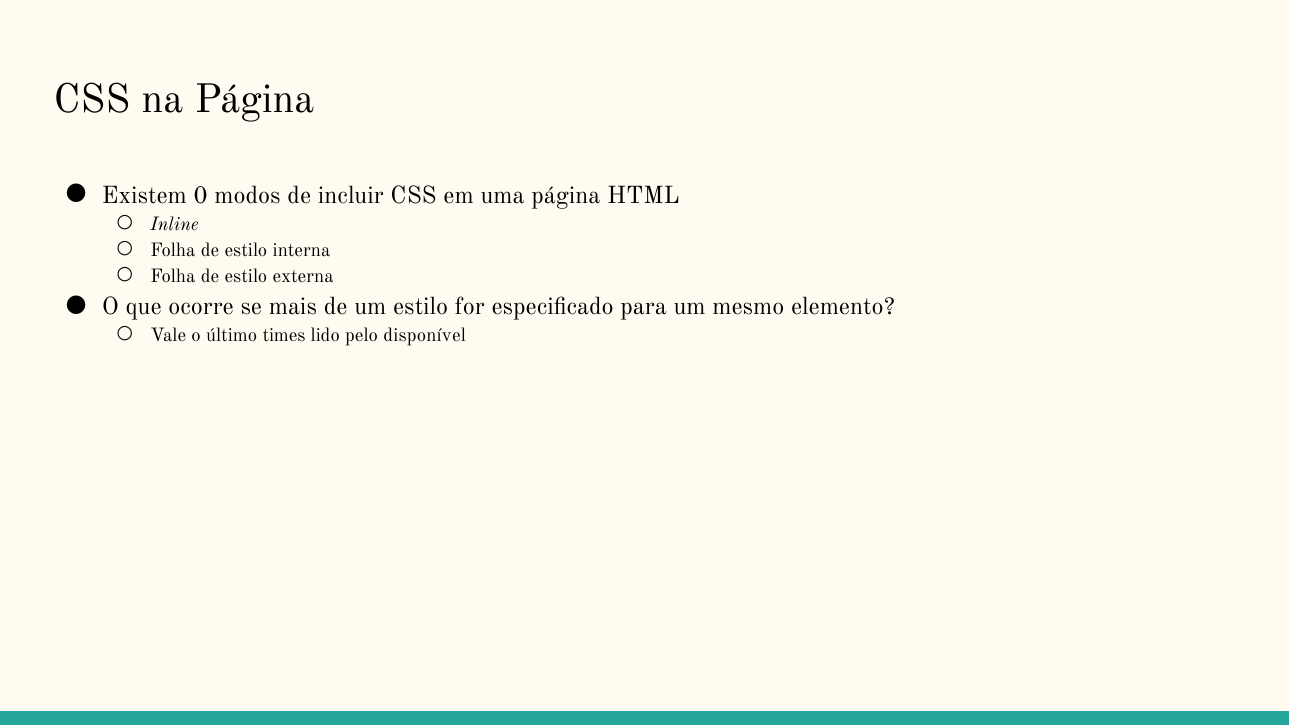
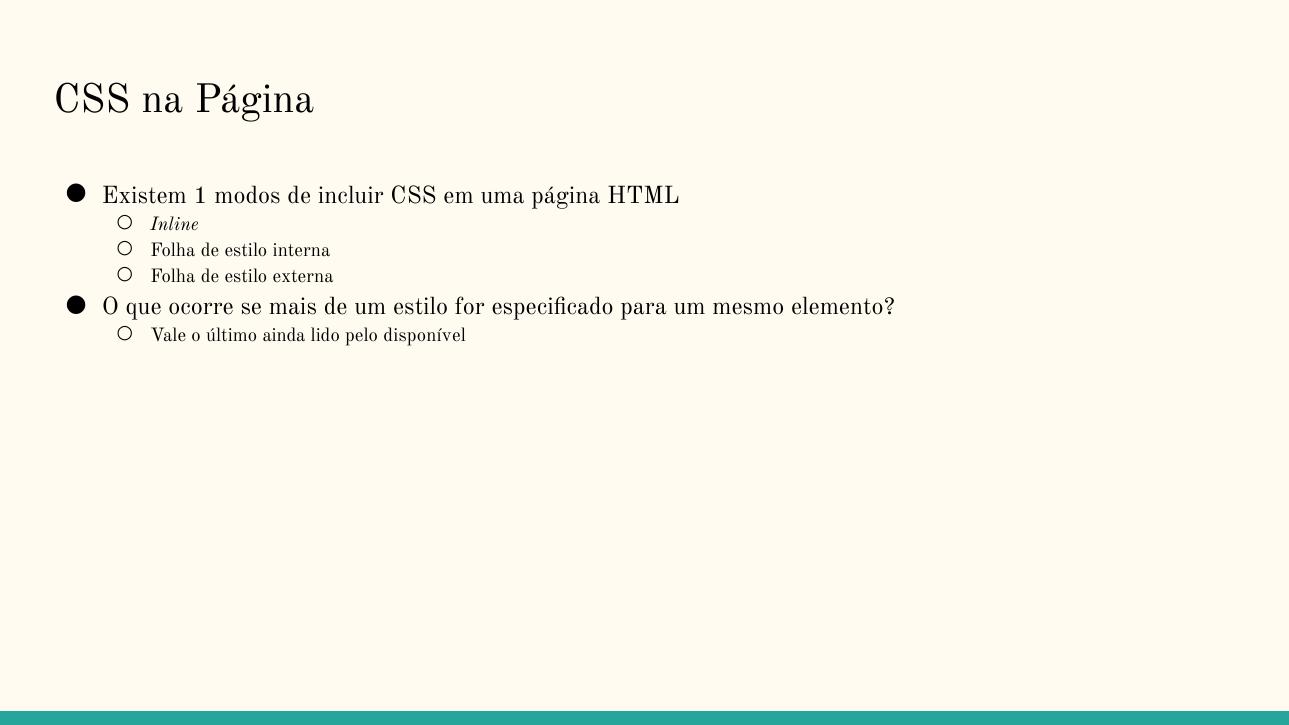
0: 0 -> 1 (201, 195)
times: times -> ainda (284, 335)
